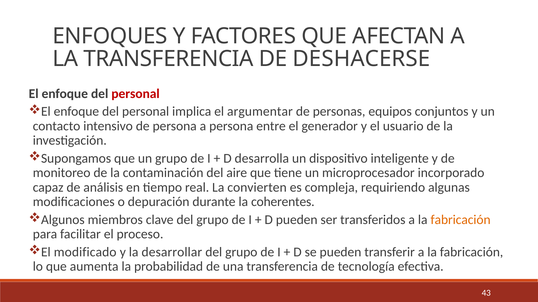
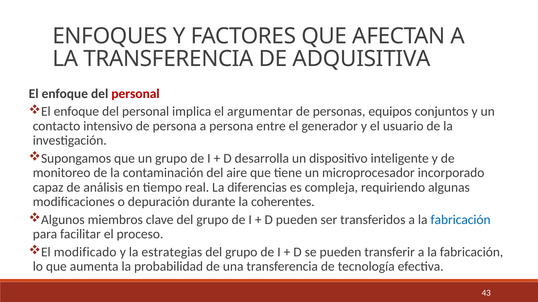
DESHACERSE: DESHACERSE -> ADQUISITIVA (362, 59)
convierten: convierten -> diferencias (257, 188)
fabricación colour: orange -> blue (461, 220)
desarrollar: desarrollar -> estrategias (172, 253)
